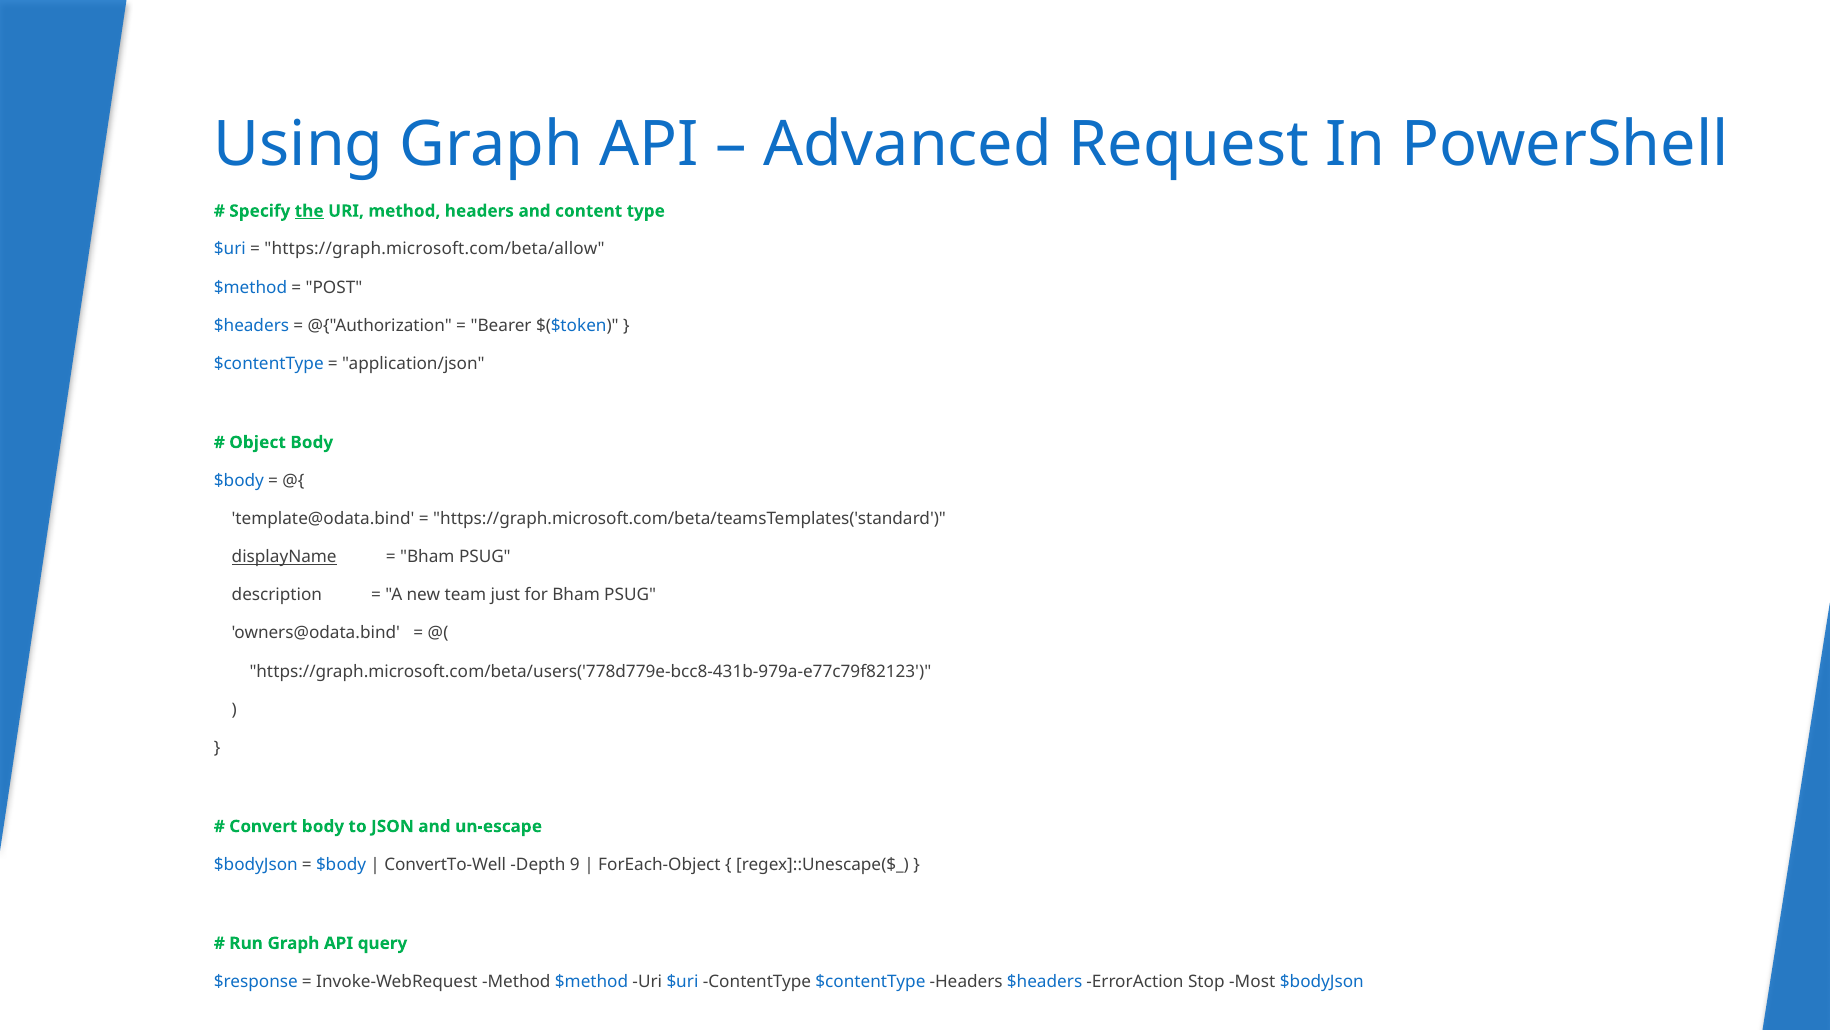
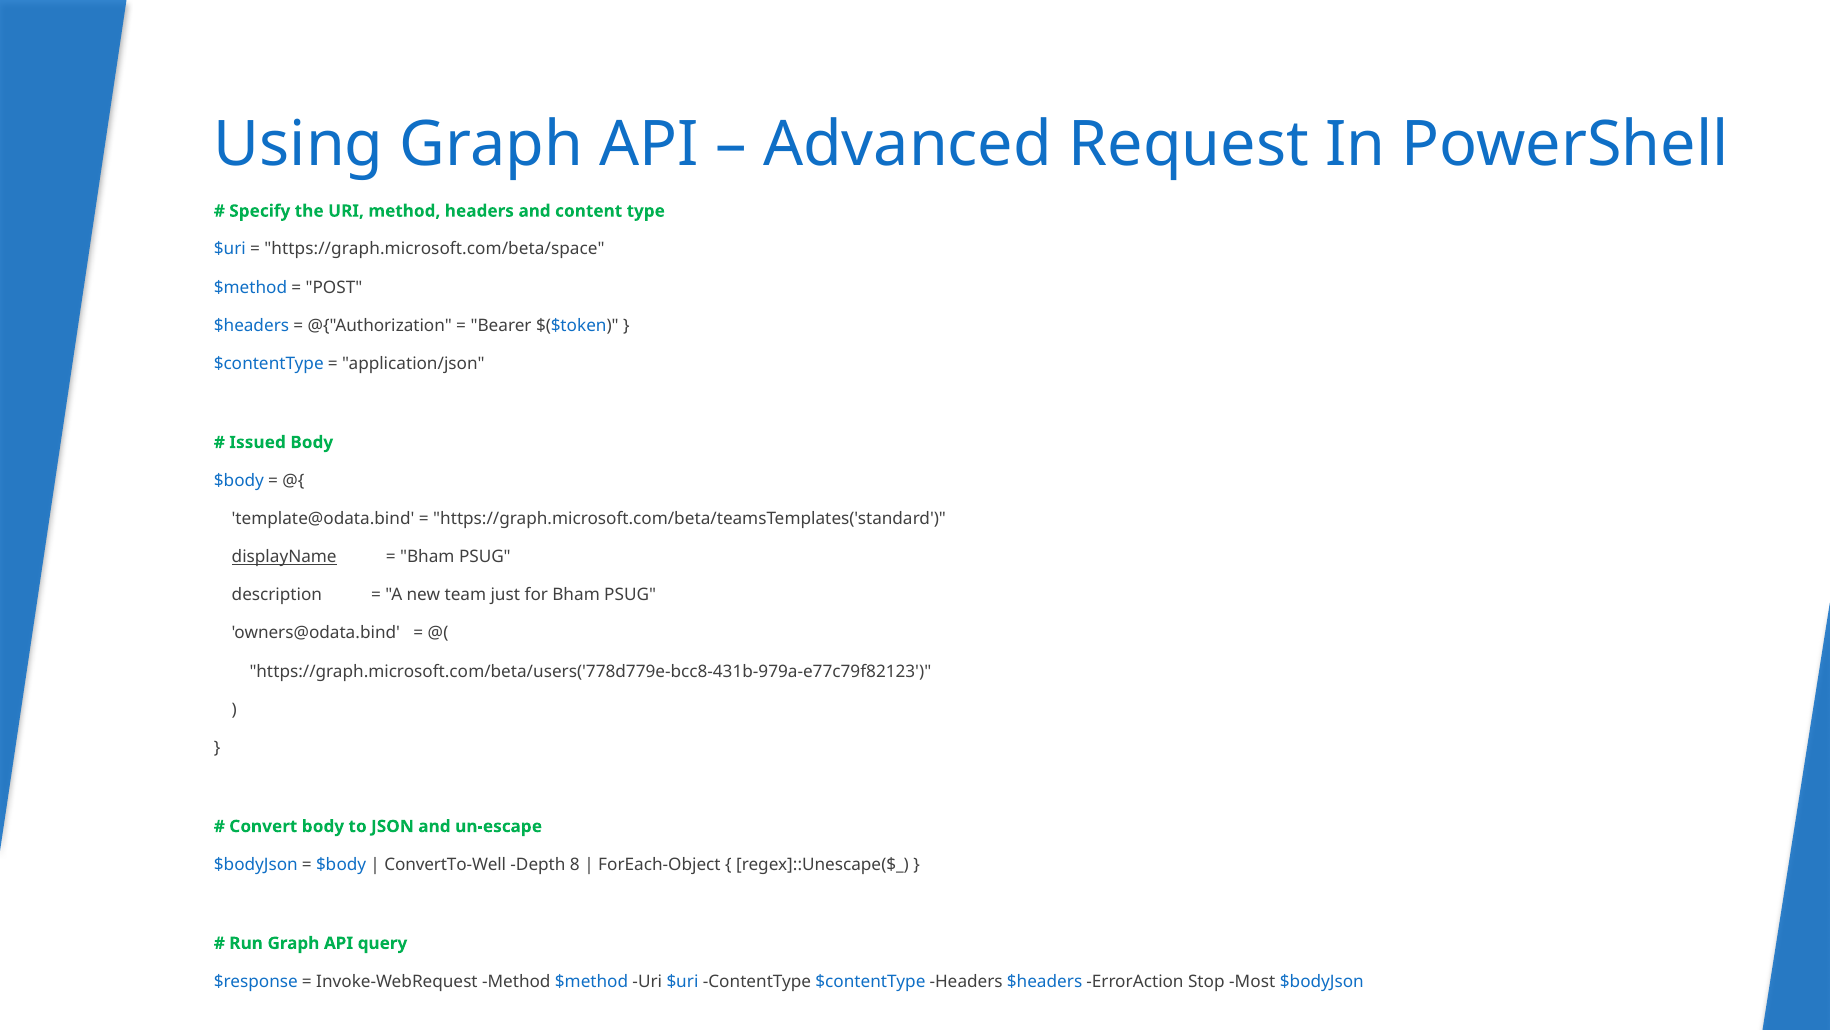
the underline: present -> none (309, 211)
https://graph.microsoft.com/beta/allow: https://graph.microsoft.com/beta/allow -> https://graph.microsoft.com/beta/space (435, 249)
Object: Object -> Issued (258, 442)
9: 9 -> 8 (575, 864)
